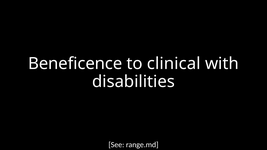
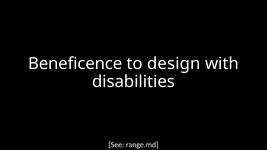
clinical: clinical -> design (174, 64)
